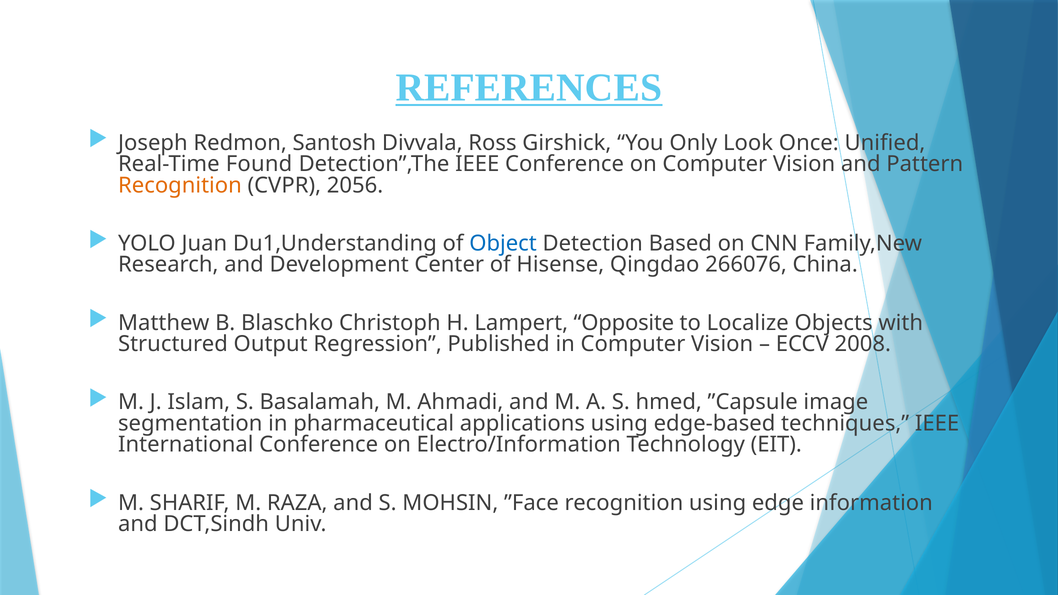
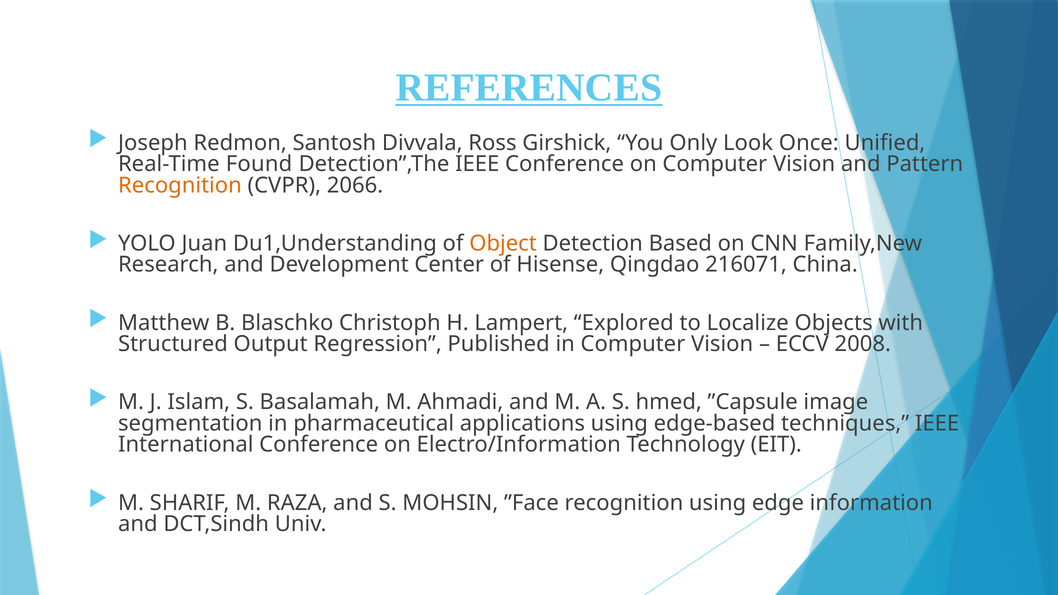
2056: 2056 -> 2066 (355, 185)
Object colour: blue -> orange (503, 244)
266076: 266076 -> 216071 (746, 265)
Opposite: Opposite -> Explored (624, 323)
